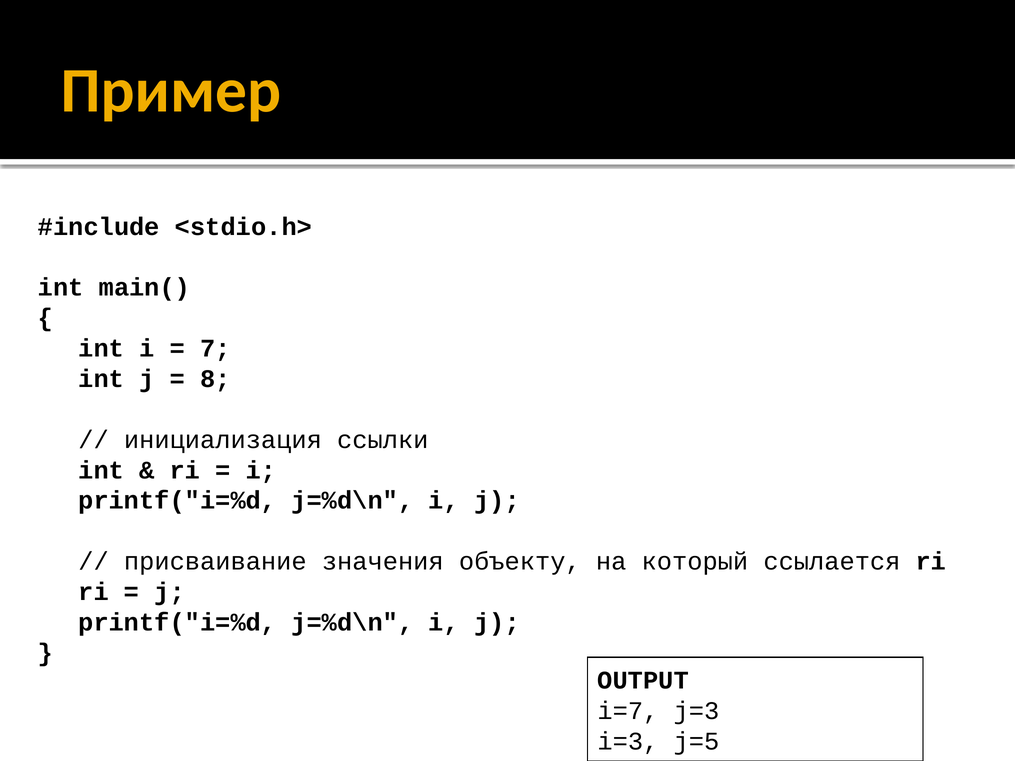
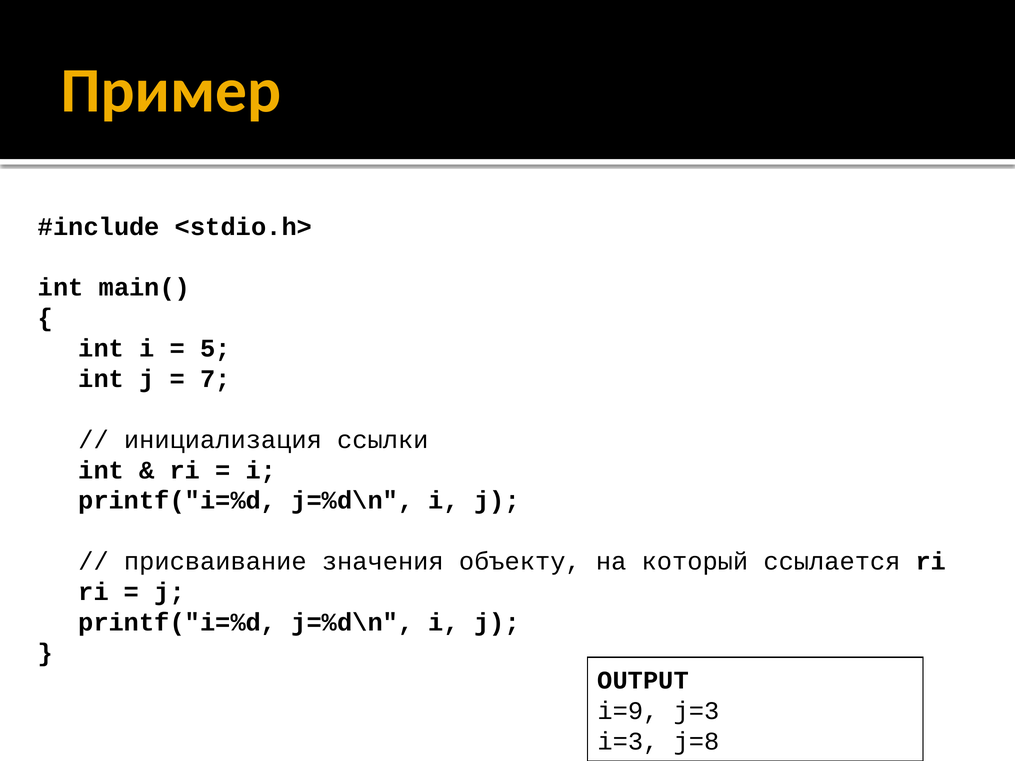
7: 7 -> 5 (215, 349)
8: 8 -> 7 (215, 379)
i=7: i=7 -> i=9 (628, 711)
j=5: j=5 -> j=8 (696, 742)
